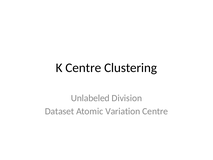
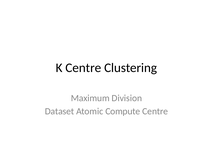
Unlabeled: Unlabeled -> Maximum (90, 98)
Variation: Variation -> Compute (123, 111)
